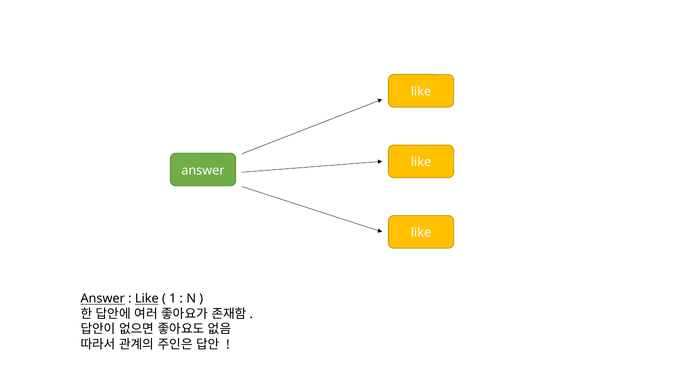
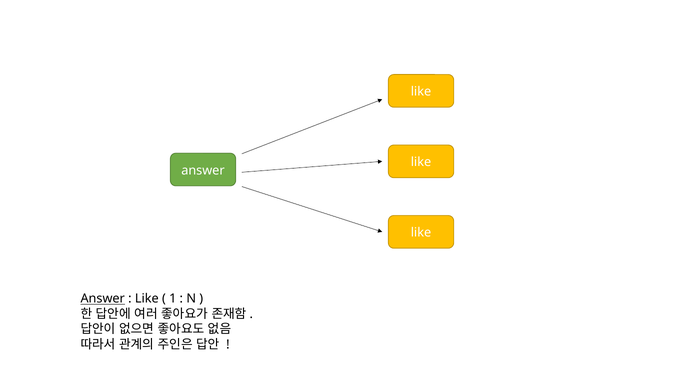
Like underline: present -> none (147, 299)
